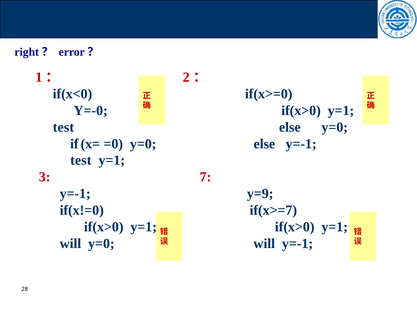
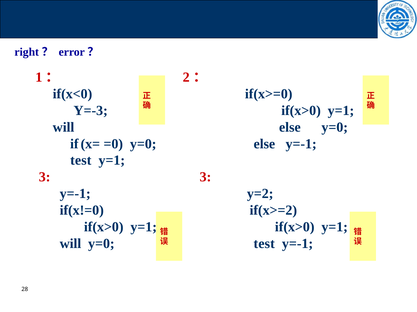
Y=-0: Y=-0 -> Y=-3 (91, 111)
test: test -> will (64, 127)
3 7: 7 -> 3 (205, 177)
y=9: y=9 -> y=2 (260, 194)
if(x>=7: if(x>=7 -> if(x>=2 (273, 211)
y=0 will: will -> test (264, 244)
